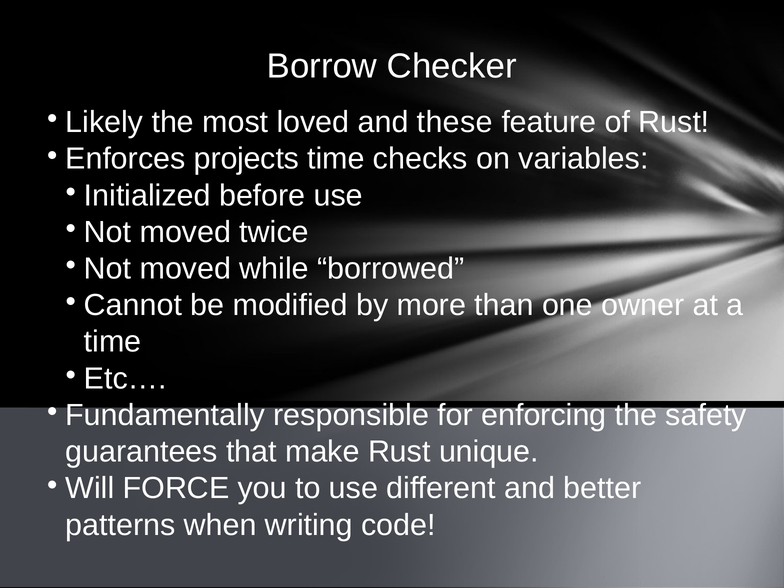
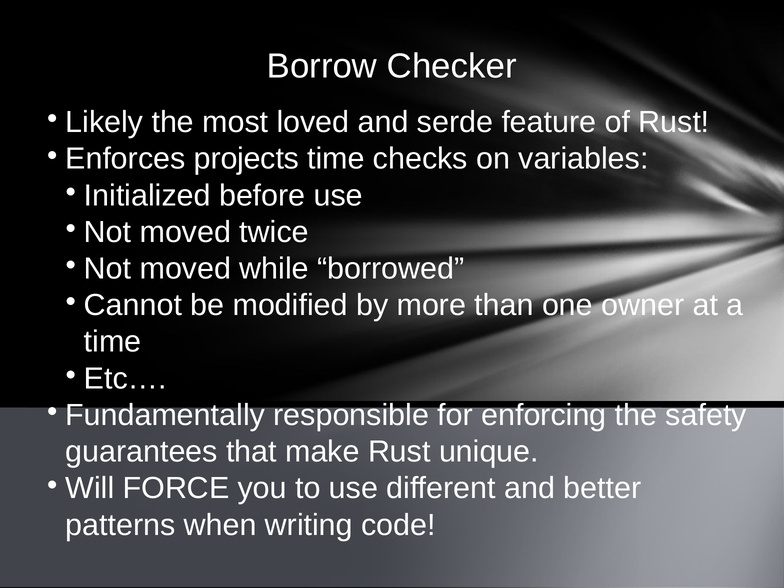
these: these -> serde (455, 122)
